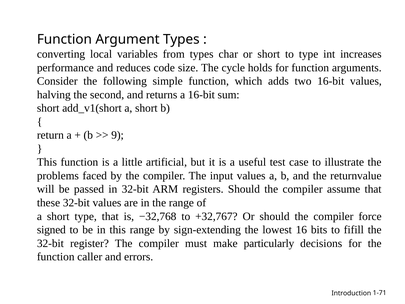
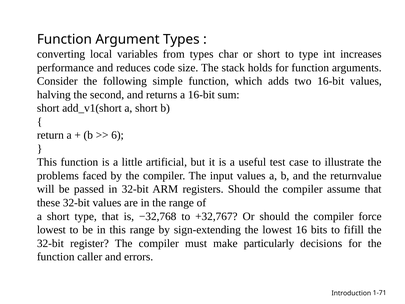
cycle: cycle -> stack (233, 68)
9: 9 -> 6 (118, 135)
signed: signed -> lowest (51, 230)
